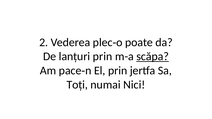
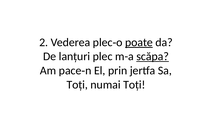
poate underline: none -> present (139, 42)
lanțuri prin: prin -> plec (103, 57)
numai Nici: Nici -> Toți (134, 85)
